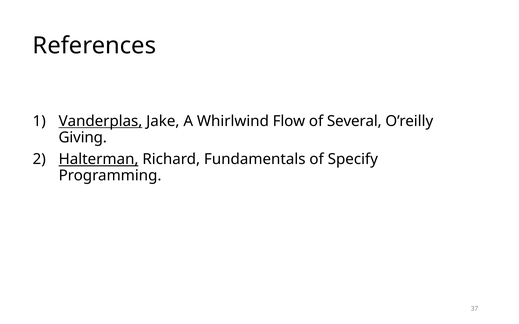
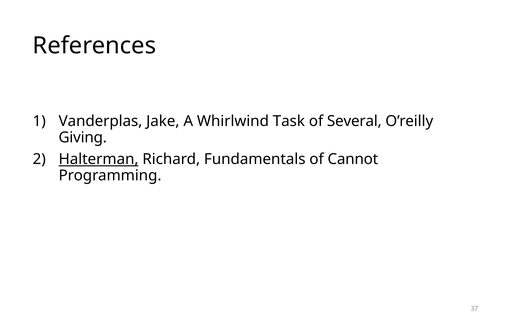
Vanderplas underline: present -> none (100, 121)
Flow: Flow -> Task (289, 121)
Specify: Specify -> Cannot (353, 159)
